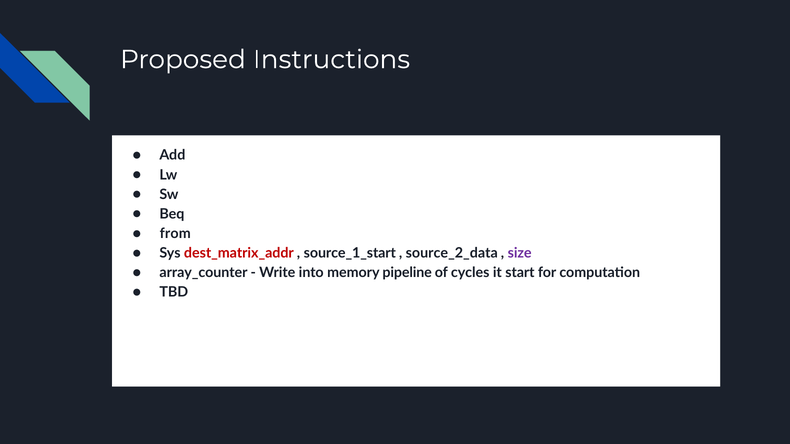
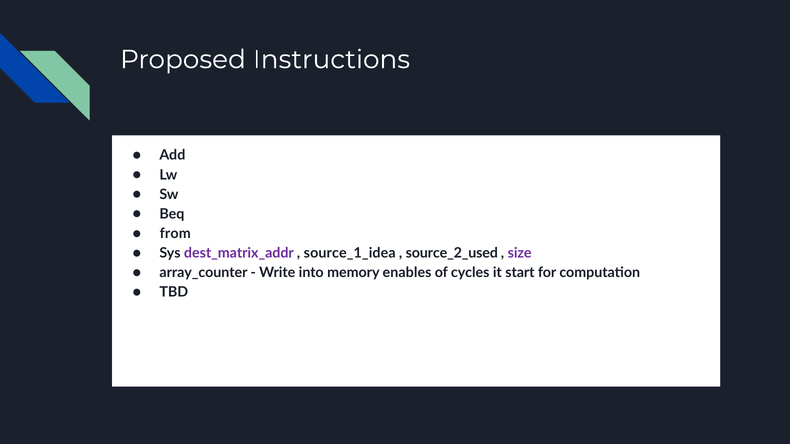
dest_matrix_addr colour: red -> purple (239, 253)
source_1_start: source_1_start -> source_1_idea (350, 253)
source_2_data: source_2_data -> source_2_used (452, 253)
pipeline: pipeline -> enables (407, 273)
